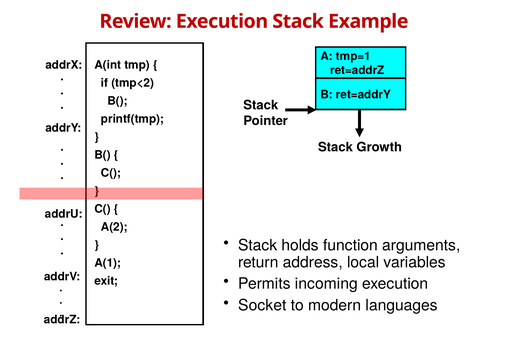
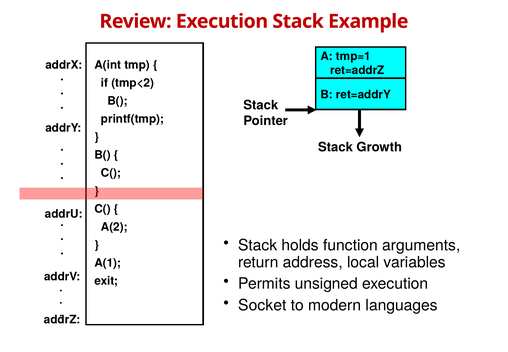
incoming: incoming -> unsigned (326, 284)
